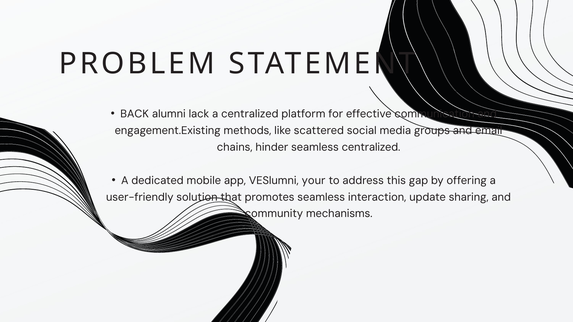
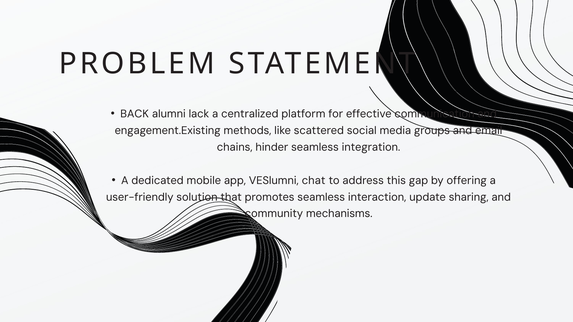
seamless centralized: centralized -> integration (371, 147)
your: your -> chat (314, 181)
